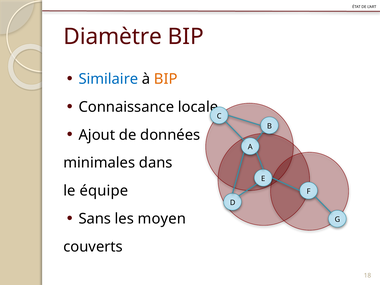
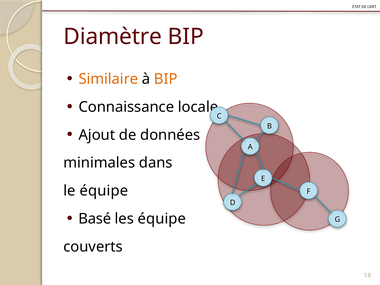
Similaire colour: blue -> orange (108, 79)
Sans: Sans -> Basé (95, 219)
les moyen: moyen -> équipe (162, 219)
